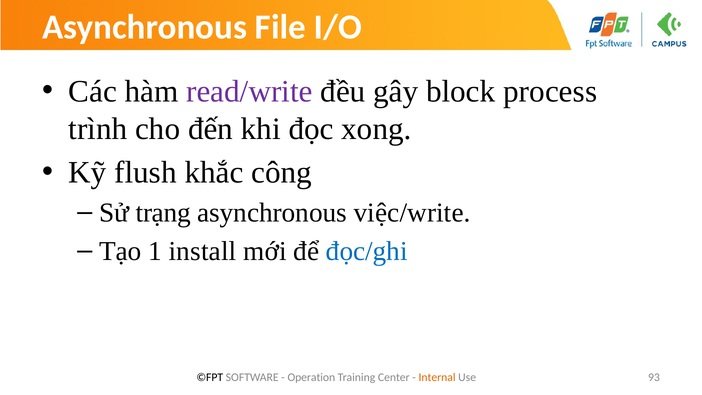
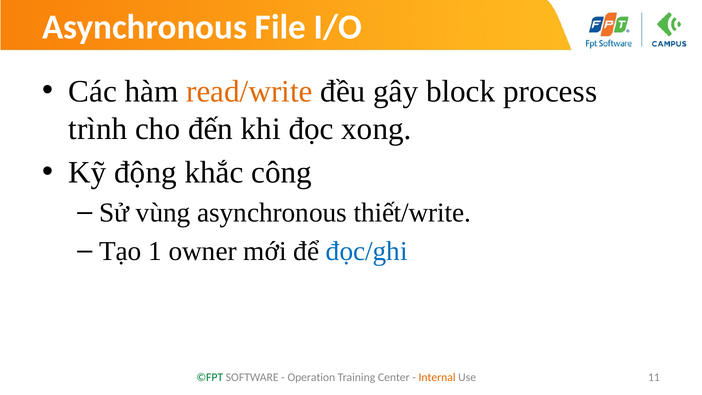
read/write colour: purple -> orange (249, 91)
flush: flush -> động (146, 172)
trạng: trạng -> vùng (163, 213)
việc/write: việc/write -> thiết/write (412, 213)
install: install -> owner (203, 251)
©FPT colour: black -> green (210, 377)
93: 93 -> 11 (654, 377)
